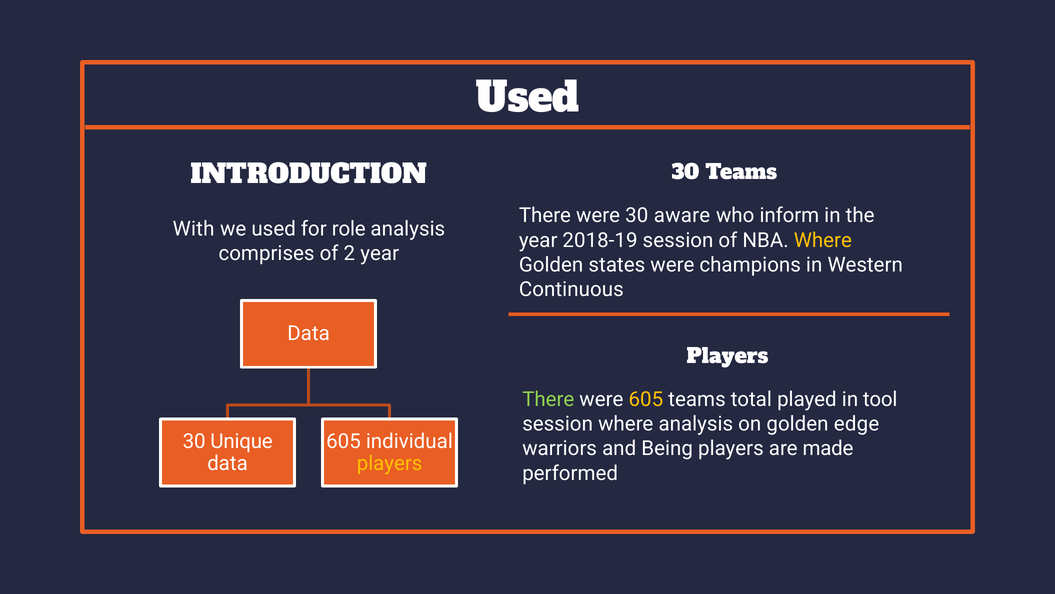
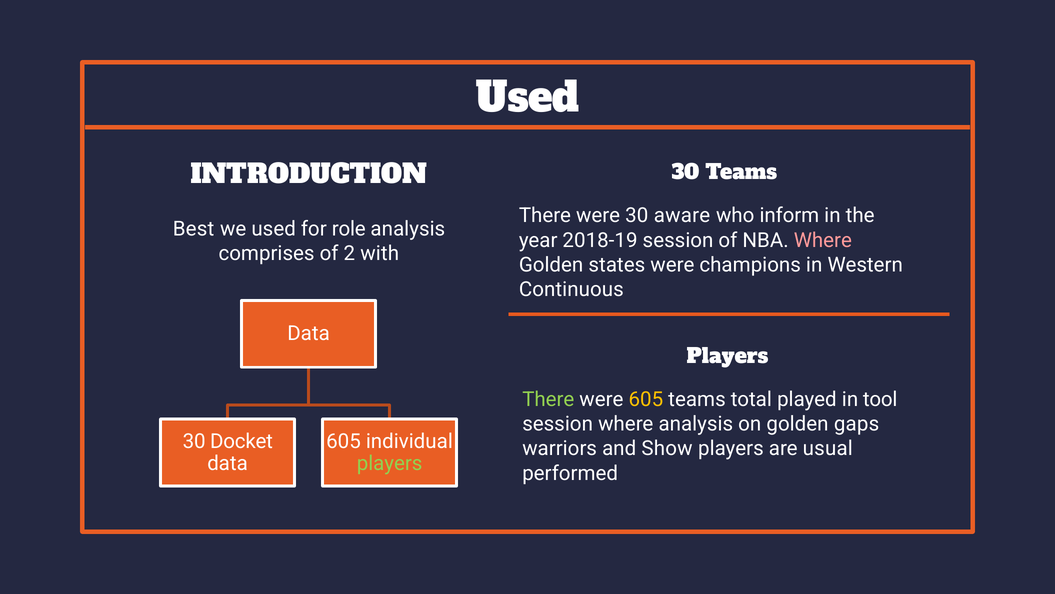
With: With -> Best (194, 229)
Where colour: yellow -> pink (823, 240)
2 year: year -> with (380, 253)
edge: edge -> gaps (857, 424)
Unique: Unique -> Docket (242, 441)
Being: Being -> Show (667, 448)
made: made -> usual (828, 448)
players colour: yellow -> light green (390, 463)
